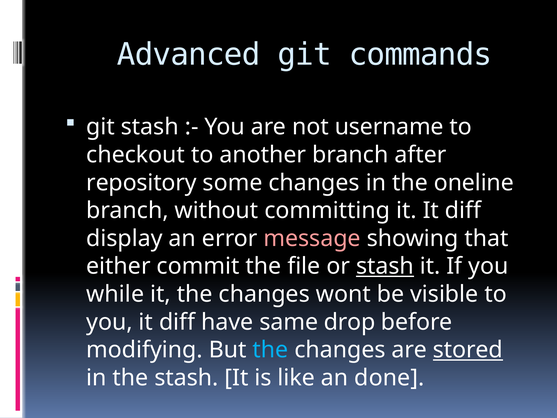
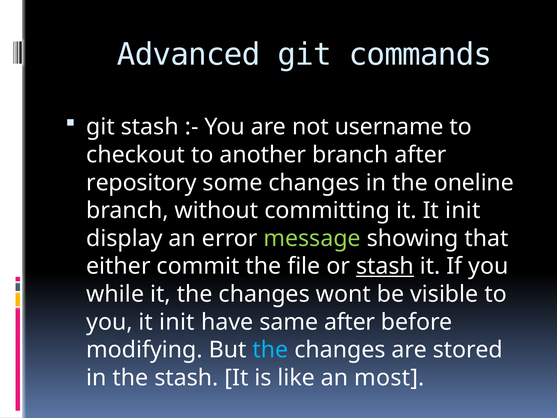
it It diff: diff -> init (463, 210)
message colour: pink -> light green (312, 238)
you it diff: diff -> init (177, 322)
same drop: drop -> after (350, 322)
stored underline: present -> none (468, 350)
done: done -> most (389, 378)
